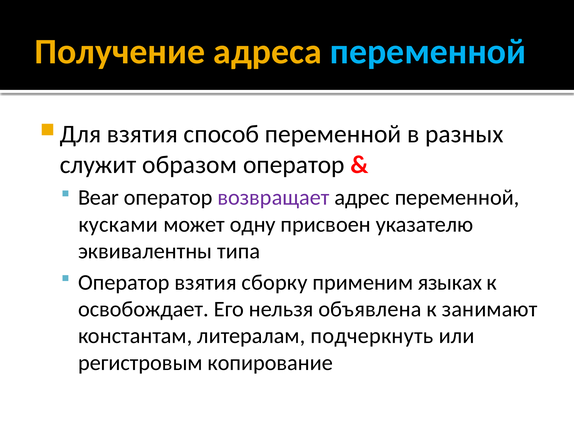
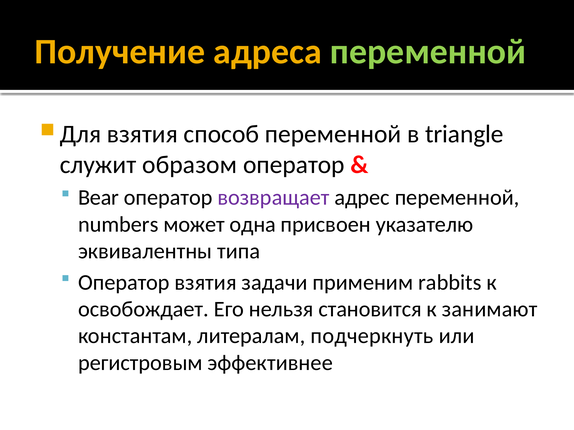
переменной colour: light blue -> light green (428, 52)
разных: разных -> triangle (464, 134)
кусками: кусками -> numbers (118, 225)
одну: одну -> одна (253, 225)
сборку: сборку -> задачи (275, 283)
языках: языках -> rabbits (450, 283)
объявлена: объявлена -> становится (370, 310)
копирование: копирование -> эффективнее (270, 363)
